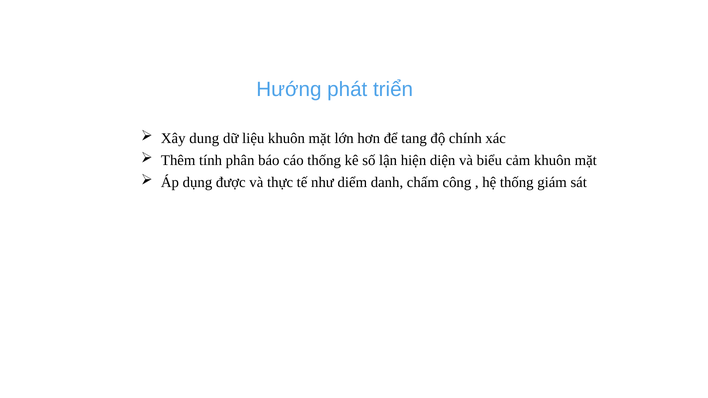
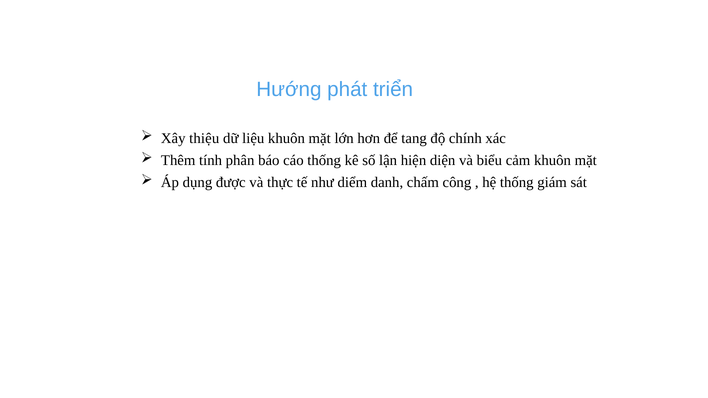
dung: dung -> thiệu (204, 138)
